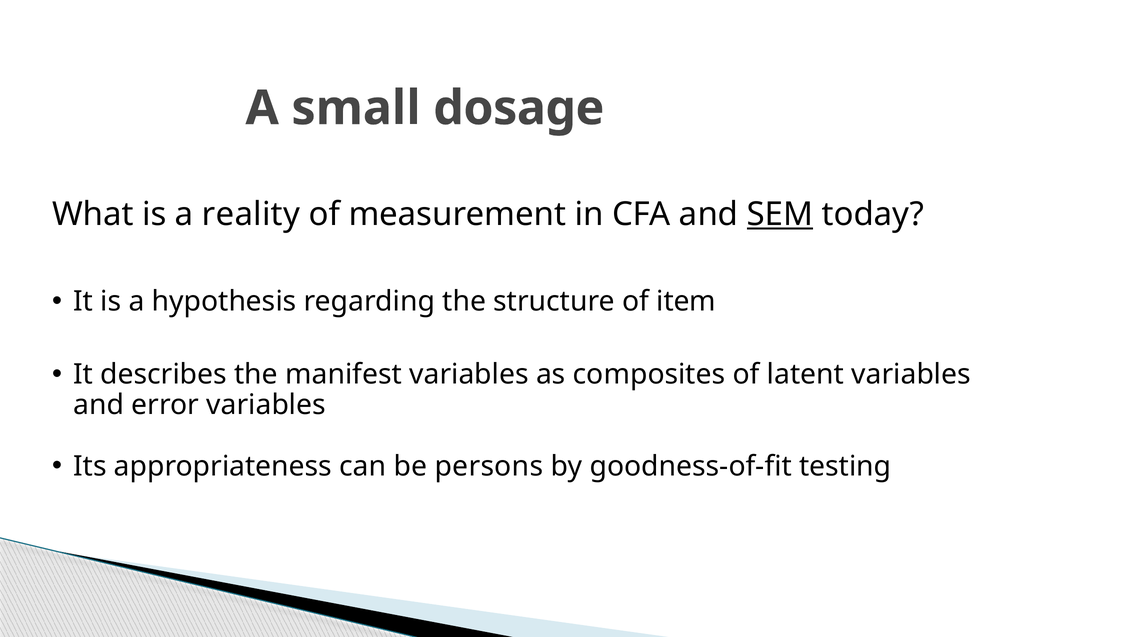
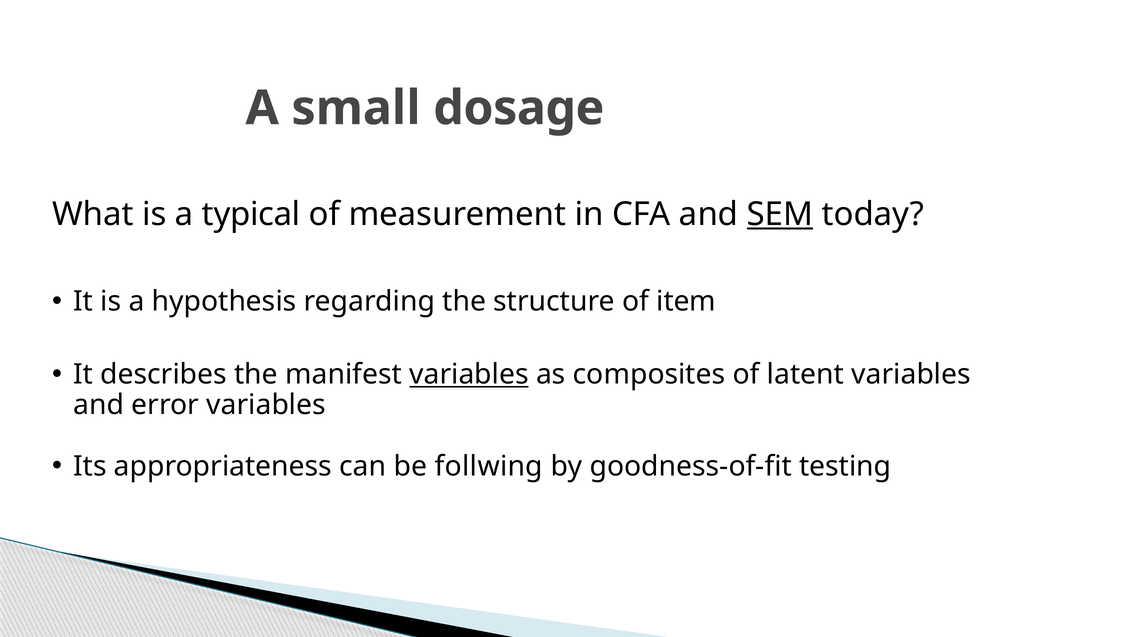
reality: reality -> typical (251, 214)
variables underline: none -> present (469, 375)
persons: persons -> follwing (489, 466)
